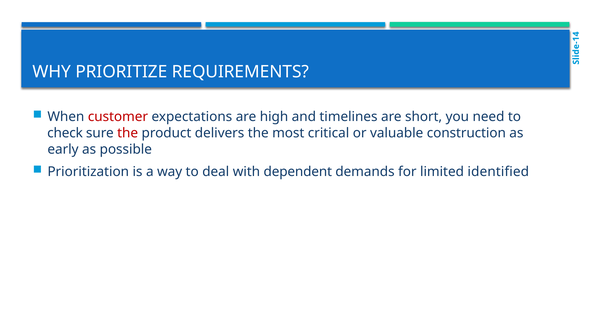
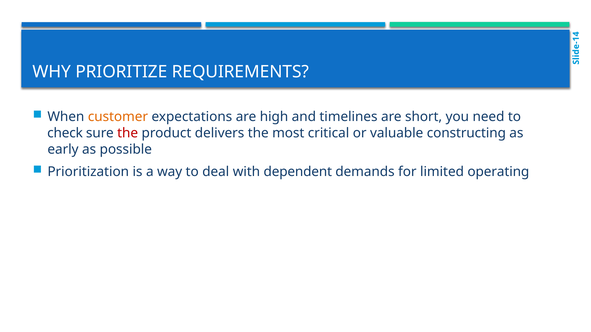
customer colour: red -> orange (118, 117)
construction: construction -> constructing (466, 133)
identified: identified -> operating (498, 172)
